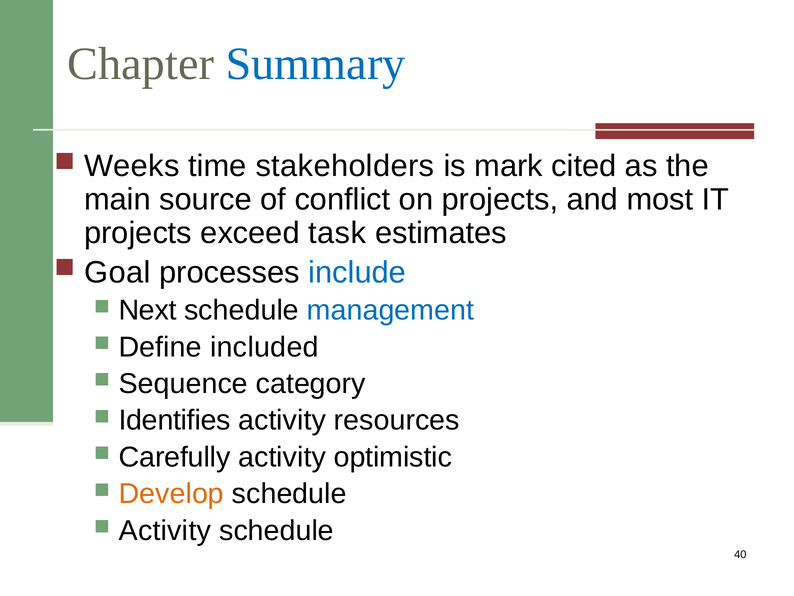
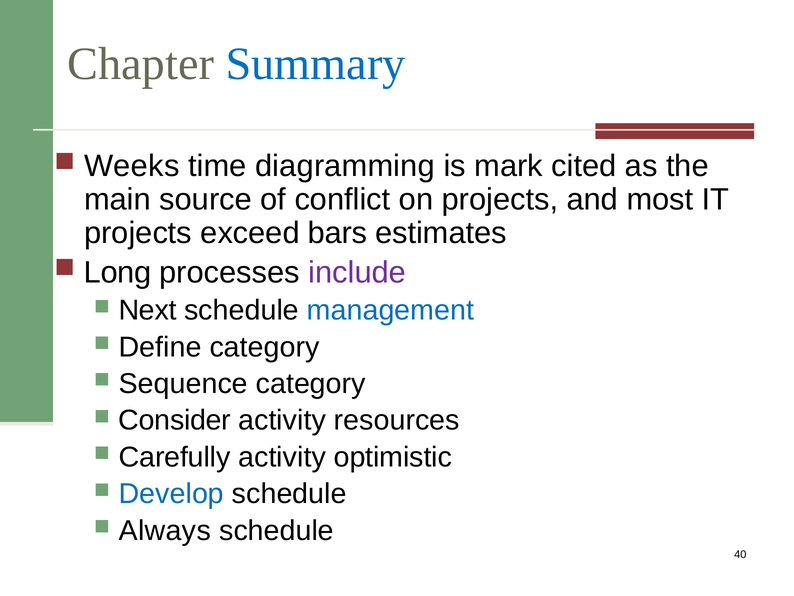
stakeholders: stakeholders -> diagramming (345, 166)
task: task -> bars (338, 233)
Goal: Goal -> Long (118, 272)
include colour: blue -> purple (357, 272)
Define included: included -> category (265, 347)
Identifies: Identifies -> Consider (175, 420)
Develop colour: orange -> blue (171, 494)
Activity: Activity -> Always (165, 530)
